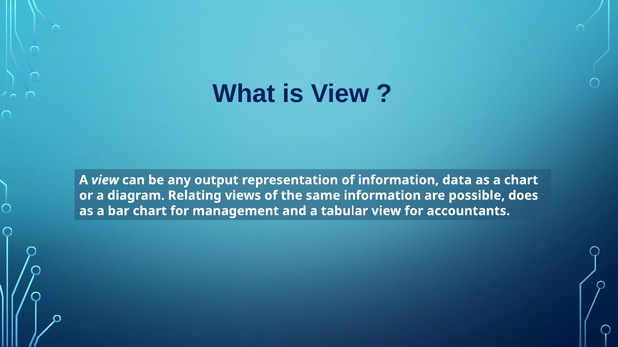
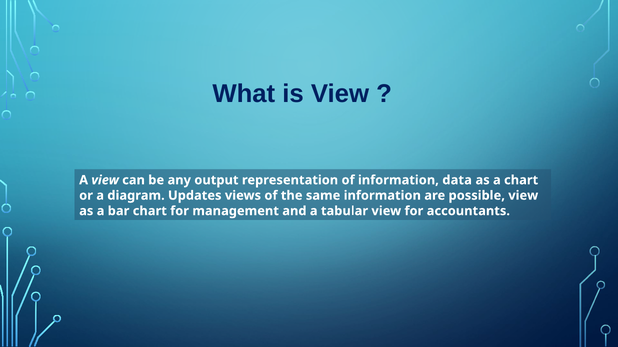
Relating: Relating -> Updates (195, 196)
possible does: does -> view (523, 196)
